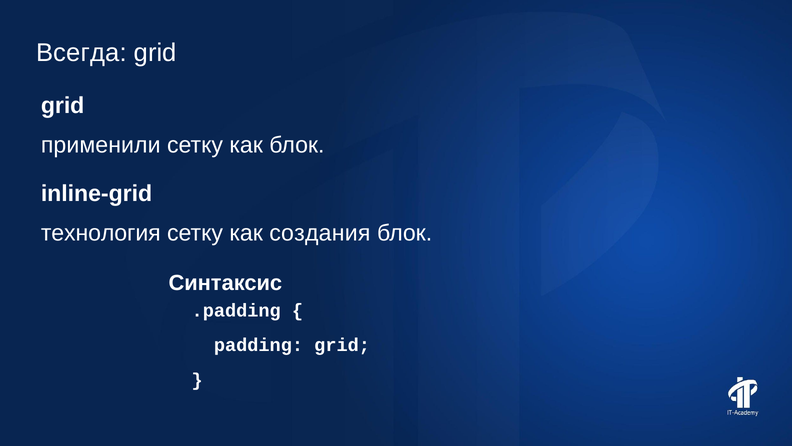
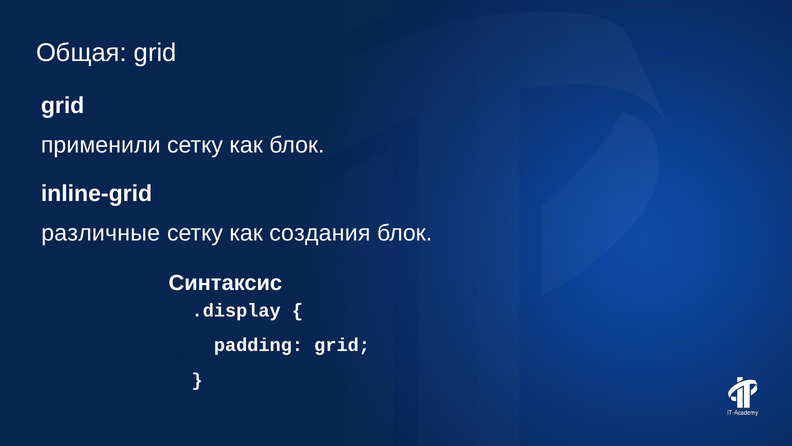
Всегда: Всегда -> Общая (81, 53)
технология: технология -> различные (101, 233)
.padding: .padding -> .display (236, 310)
